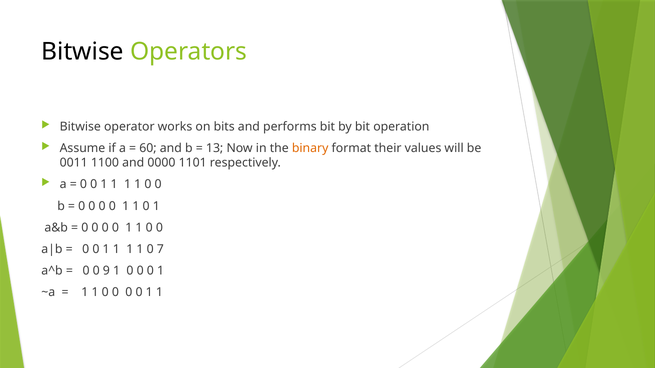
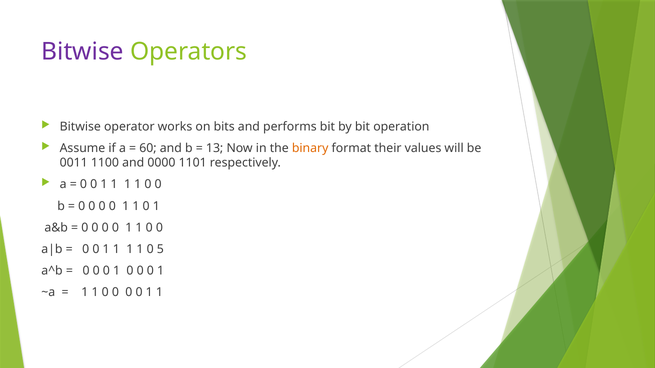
Bitwise colour: black -> purple (82, 52)
7: 7 -> 5 (160, 249)
9: 9 -> 0 (106, 271)
